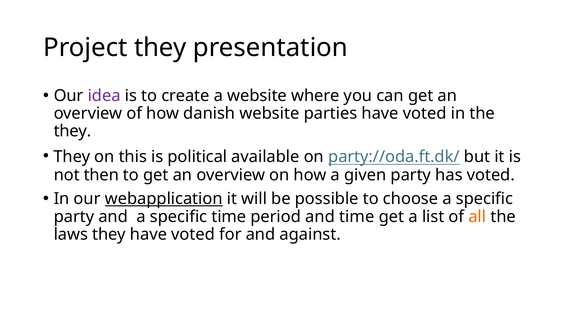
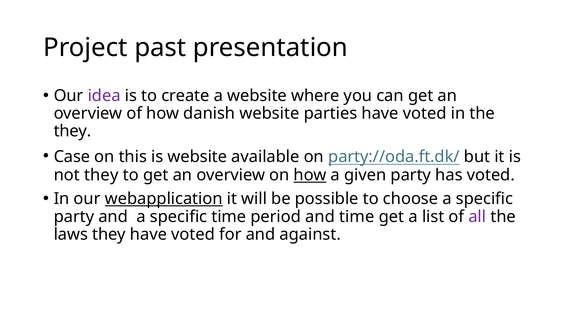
Project they: they -> past (160, 47)
They: They -> Case (72, 157)
is political: political -> website (197, 157)
not then: then -> they (101, 175)
how underline: none -> present (310, 175)
all colour: orange -> purple (477, 216)
